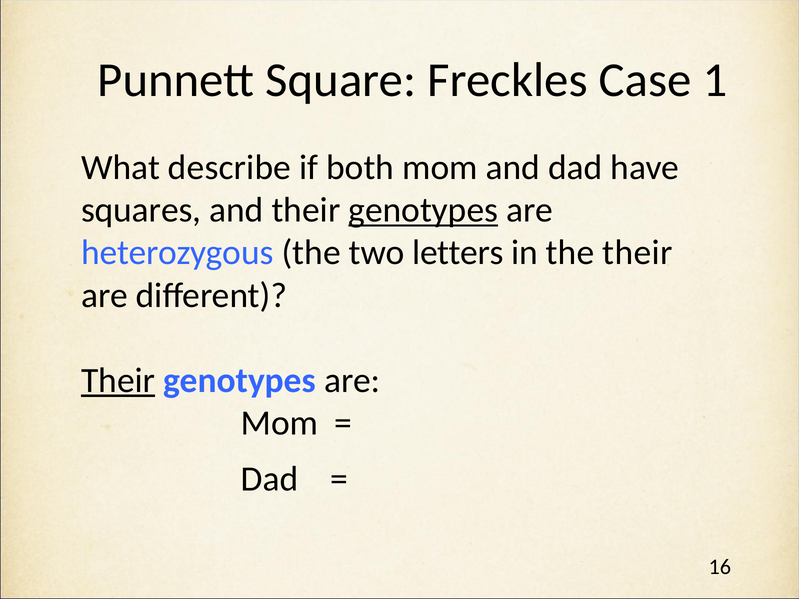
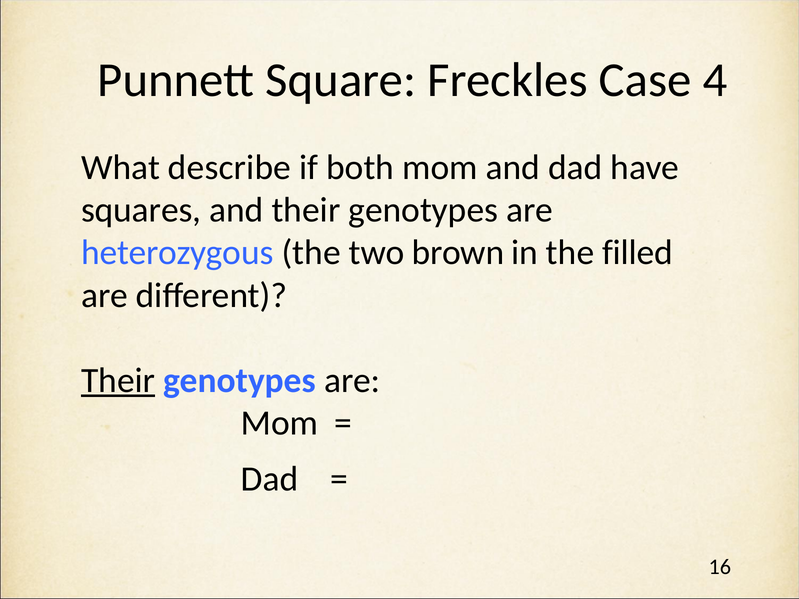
1: 1 -> 4 (715, 80)
genotypes underline: present -> none (423, 210)
letters: letters -> brown (458, 253)
the their: their -> filled (638, 253)
